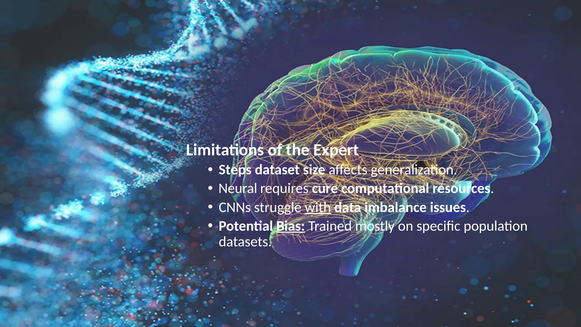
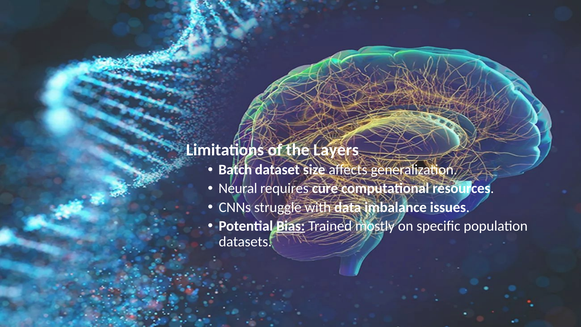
Expert: Expert -> Layers (336, 150)
Steps: Steps -> Batch (235, 170)
with underline: present -> none (318, 207)
